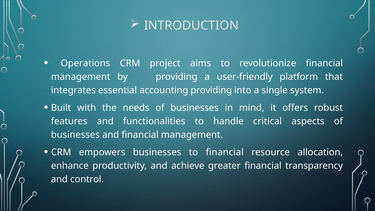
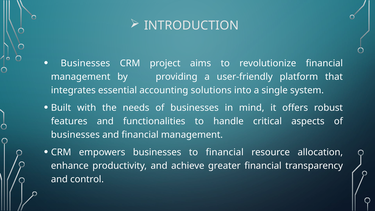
Operations: Operations -> Businesses (85, 63)
accounting providing: providing -> solutions (211, 90)
